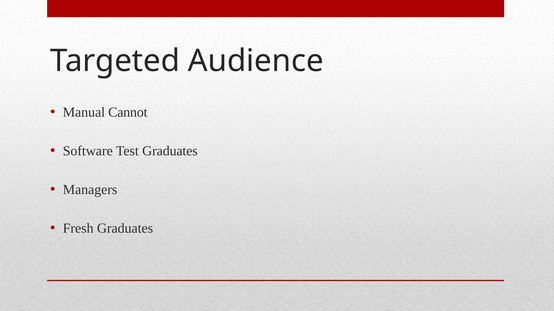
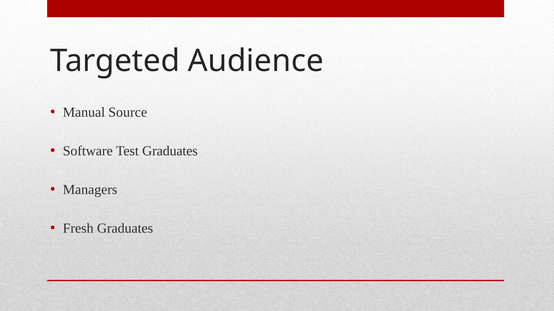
Cannot: Cannot -> Source (128, 113)
